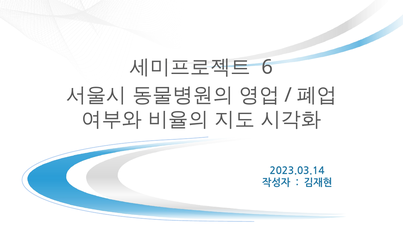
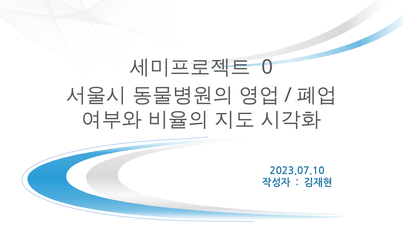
6: 6 -> 0 (267, 67)
2023.03.14: 2023.03.14 -> 2023.07.10 (297, 171)
